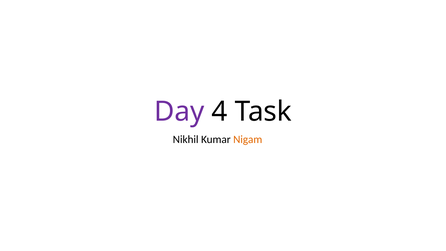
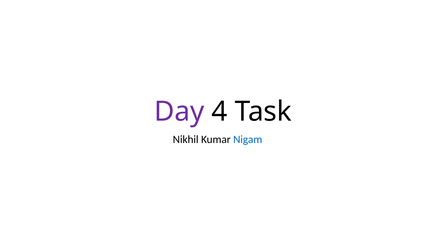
Nigam colour: orange -> blue (248, 139)
